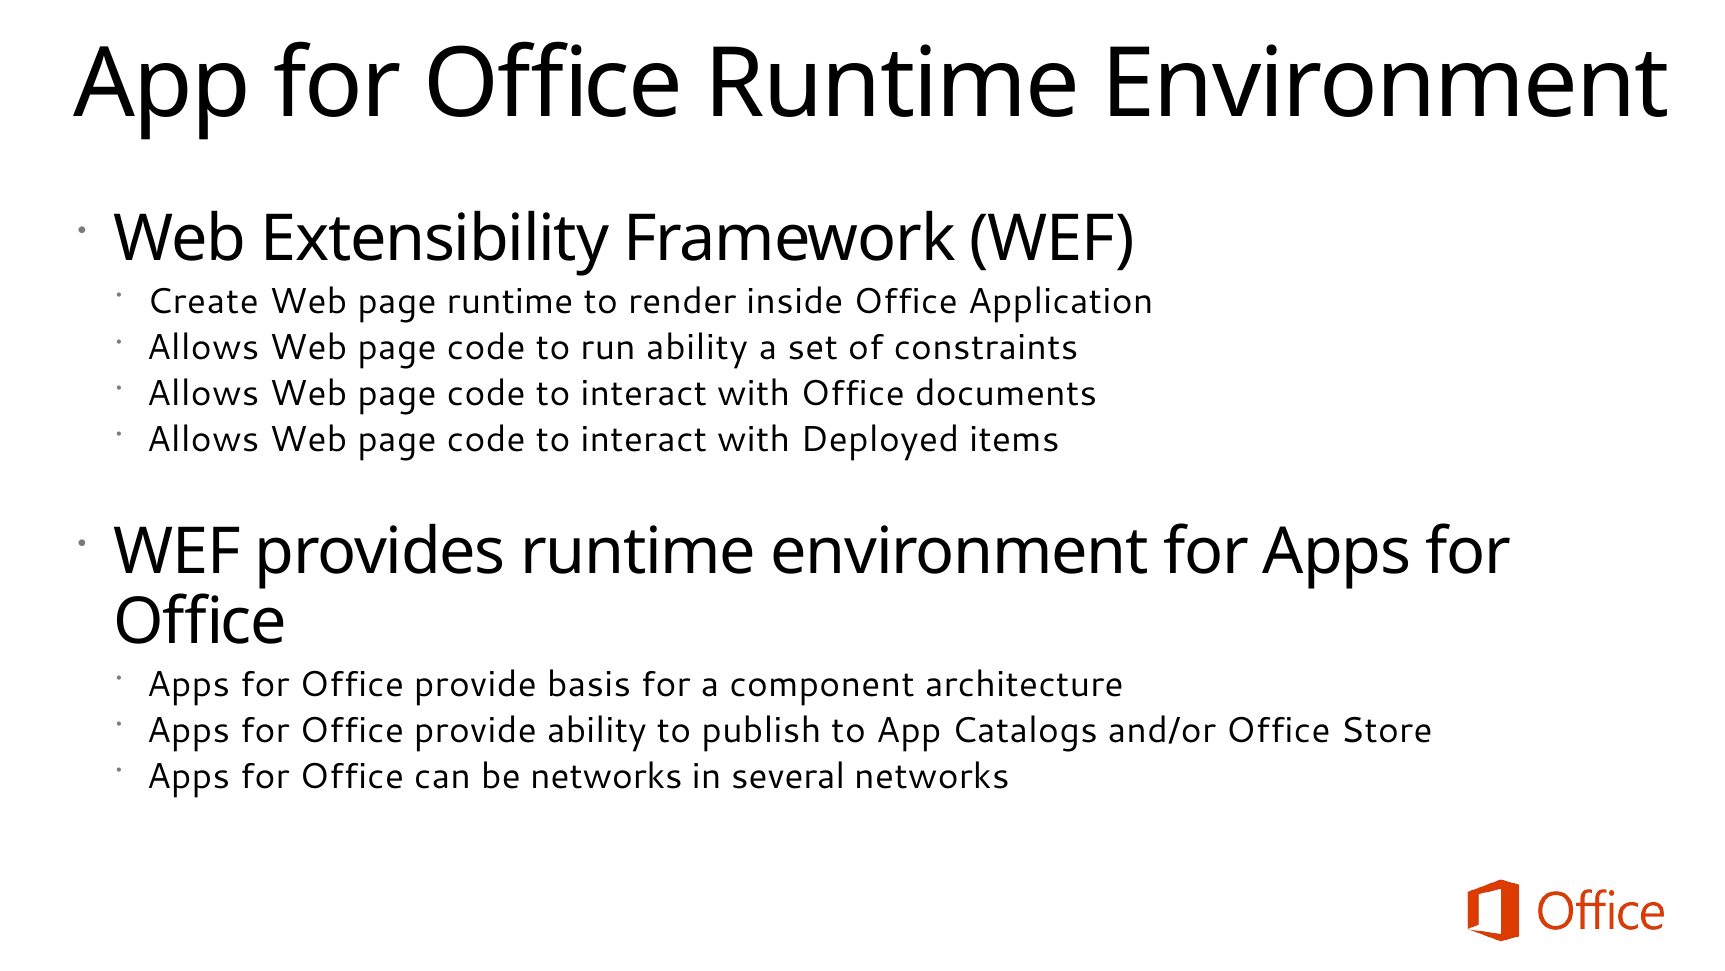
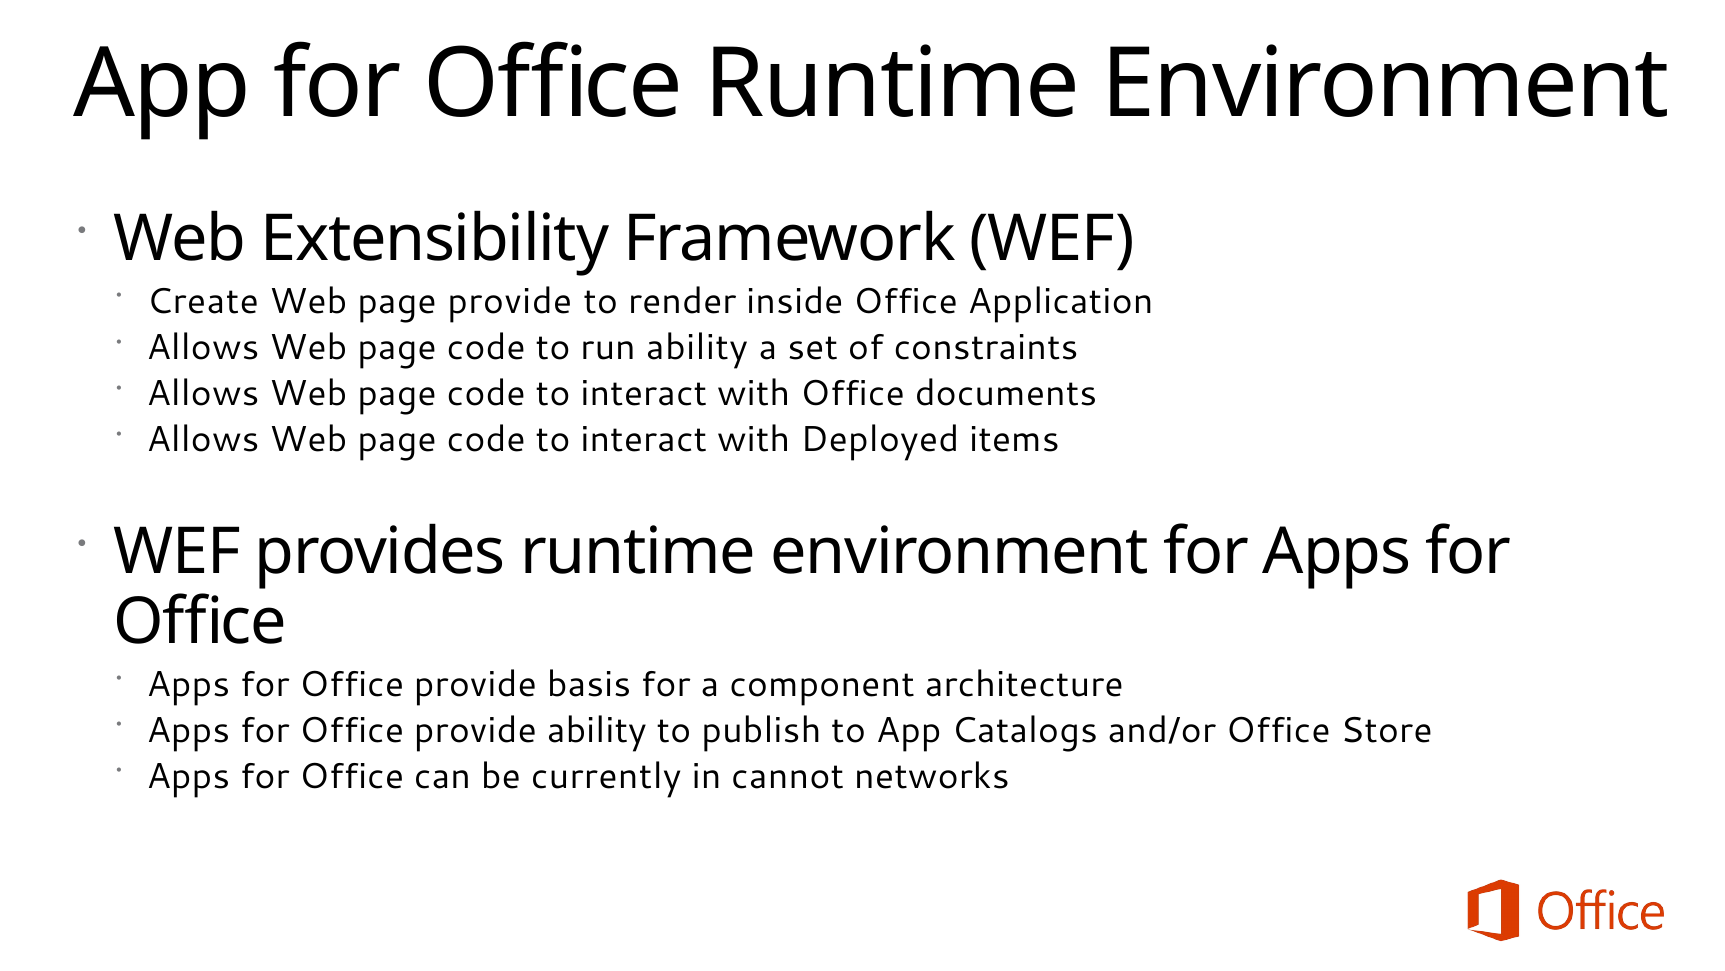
page runtime: runtime -> provide (510, 301)
be networks: networks -> currently (606, 776)
several: several -> cannot (788, 776)
